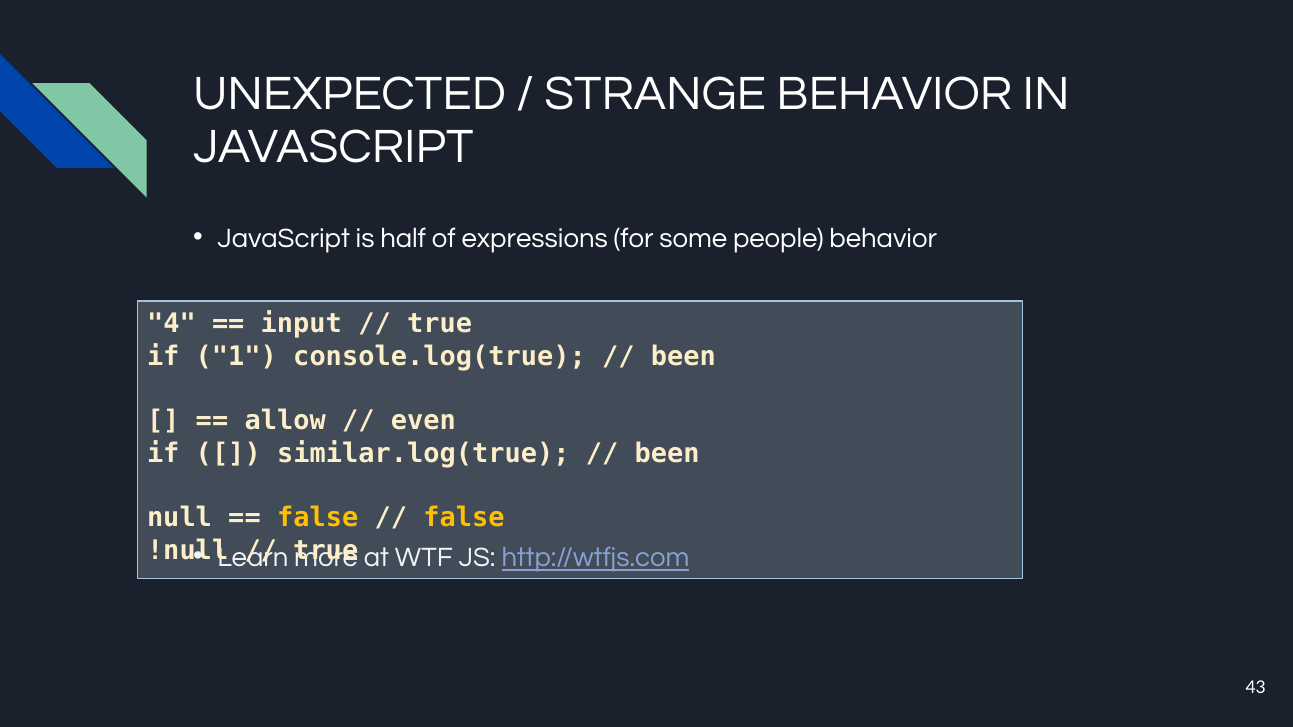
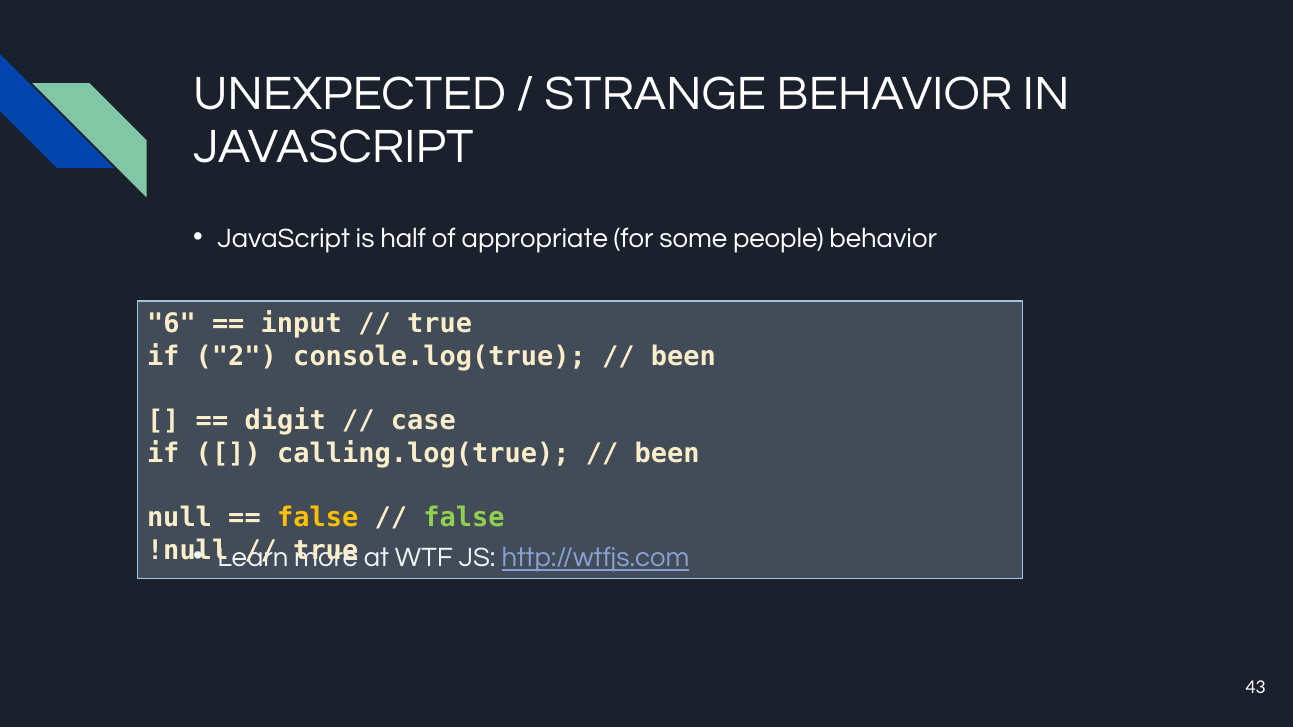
expressions: expressions -> appropriate (535, 239)
4: 4 -> 6 (171, 324)
1: 1 -> 2 (236, 356)
allow: allow -> digit (285, 421)
even: even -> case (423, 421)
similar.log(true: similar.log(true -> calling.log(true (423, 453)
false colour: yellow -> light green (464, 518)
